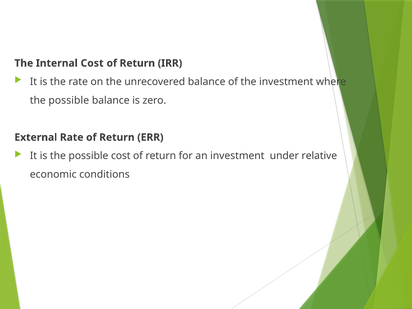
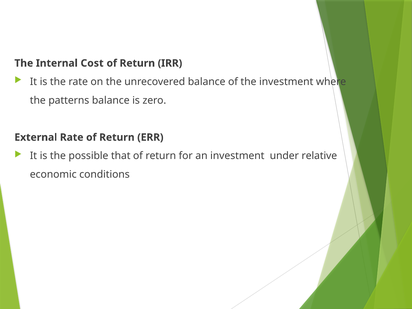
possible: possible -> patterns (69, 100)
possible cost: cost -> that (121, 156)
